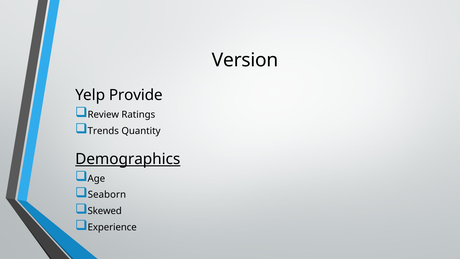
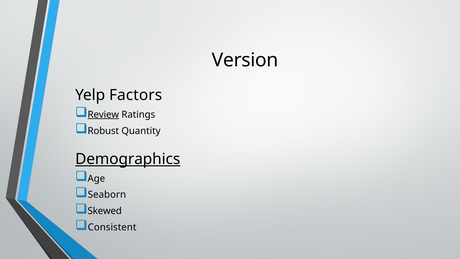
Provide: Provide -> Factors (136, 95)
Review underline: none -> present (103, 114)
Trends: Trends -> Robust (103, 131)
Experience: Experience -> Consistent (112, 227)
